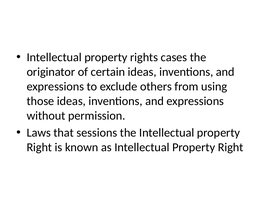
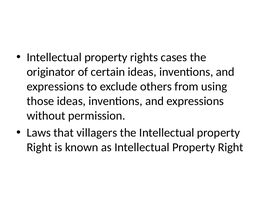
sessions: sessions -> villagers (97, 133)
